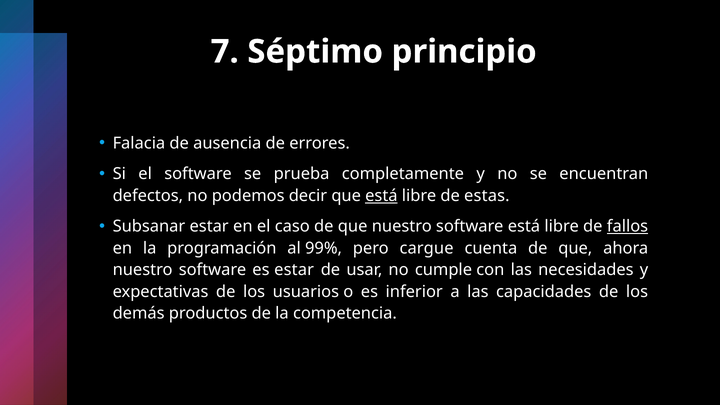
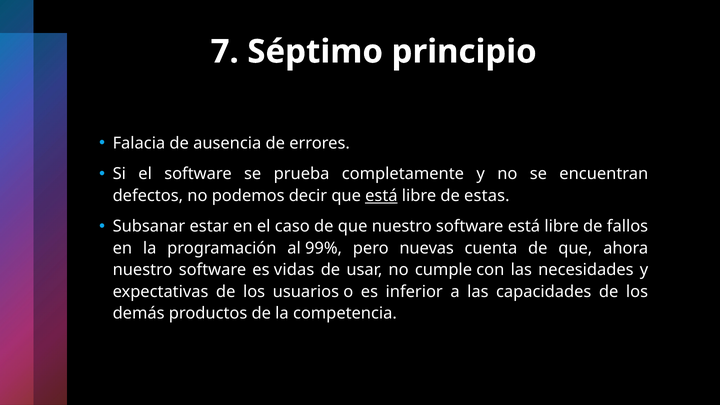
fallos underline: present -> none (628, 226)
cargue: cargue -> nuevas (427, 248)
es estar: estar -> vidas (294, 270)
